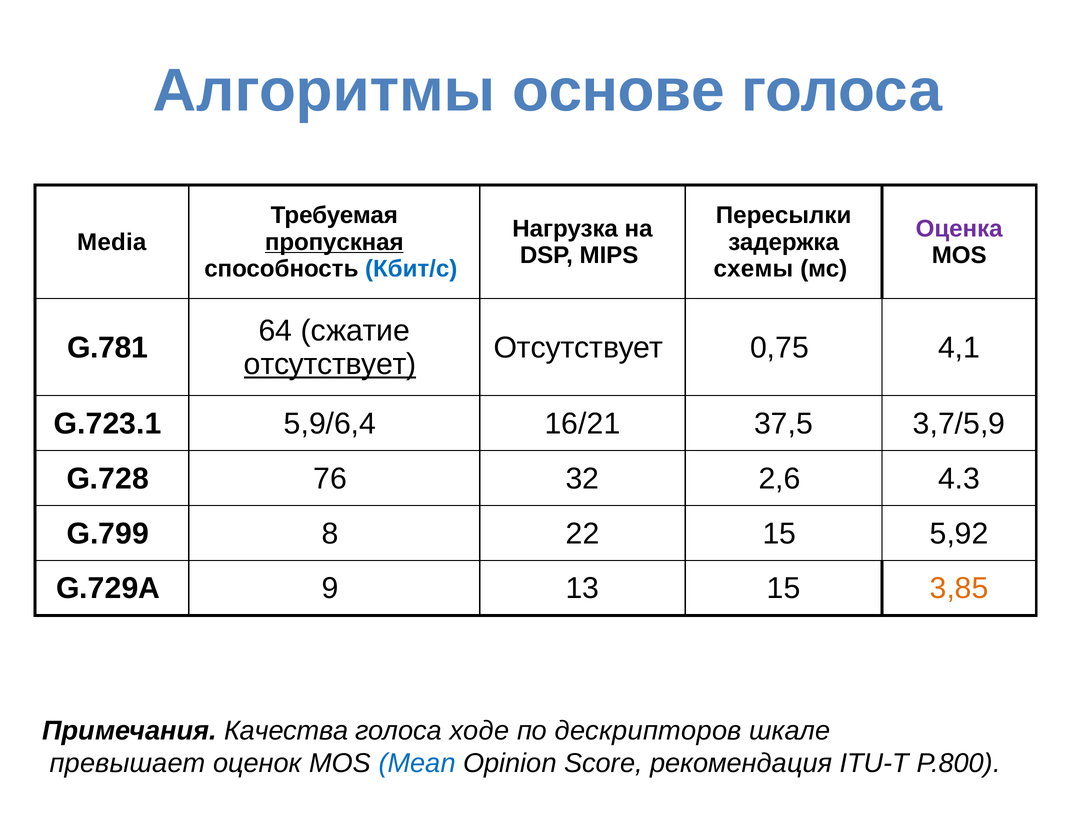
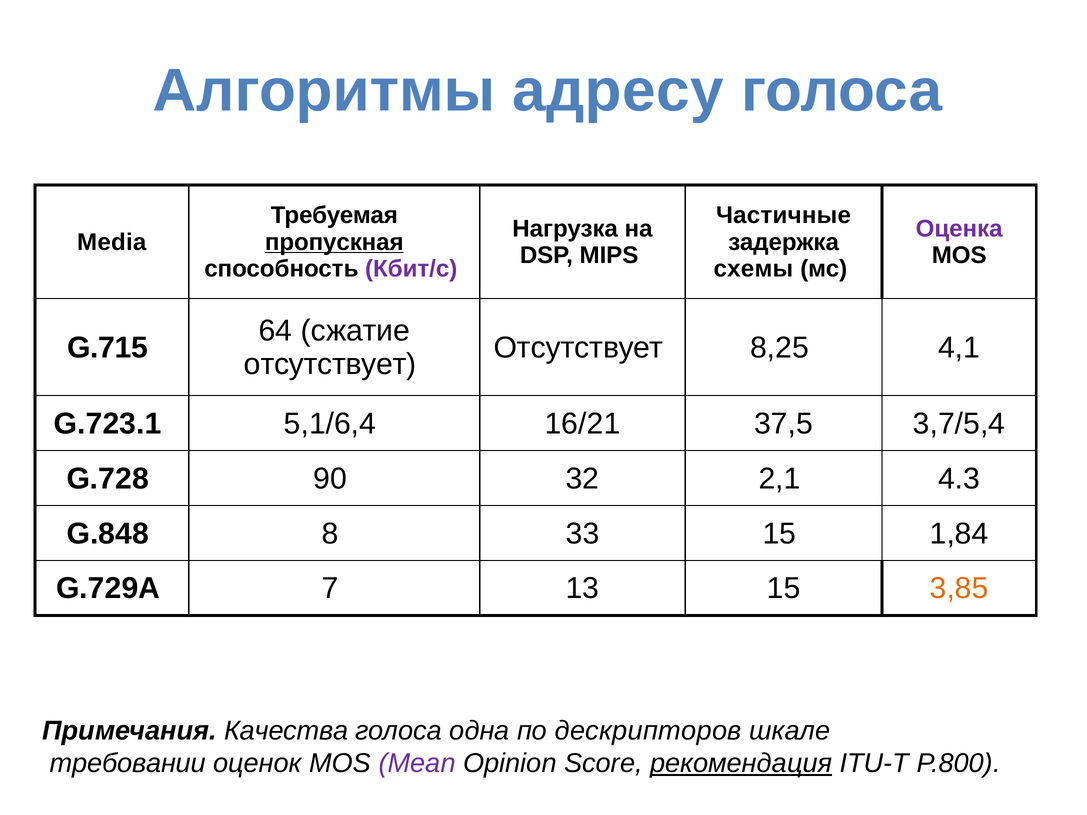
основе: основе -> адресу (618, 91)
Пересылки: Пересылки -> Частичные (783, 215)
Кбит/с colour: blue -> purple (411, 269)
G.781: G.781 -> G.715 (108, 348)
0,75: 0,75 -> 8,25 (779, 348)
отсутствует underline: present -> none (330, 365)
5,9/6,4: 5,9/6,4 -> 5,1/6,4 (330, 424)
3,7/5,9: 3,7/5,9 -> 3,7/5,4 (959, 424)
76: 76 -> 90 (330, 479)
2,6: 2,6 -> 2,1 (779, 479)
G.799: G.799 -> G.848 (108, 534)
22: 22 -> 33 (583, 534)
5,92: 5,92 -> 1,84 (959, 534)
9: 9 -> 7 (330, 589)
ходе: ходе -> одна (479, 731)
превышает: превышает -> требовании (128, 764)
Mean colour: blue -> purple (417, 764)
рекомендация underline: none -> present (741, 764)
